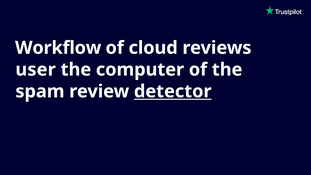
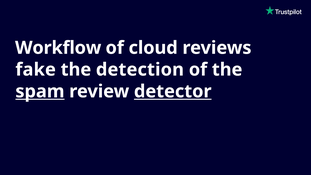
user: user -> fake (36, 70)
computer: computer -> detection (140, 70)
spam underline: none -> present (40, 91)
